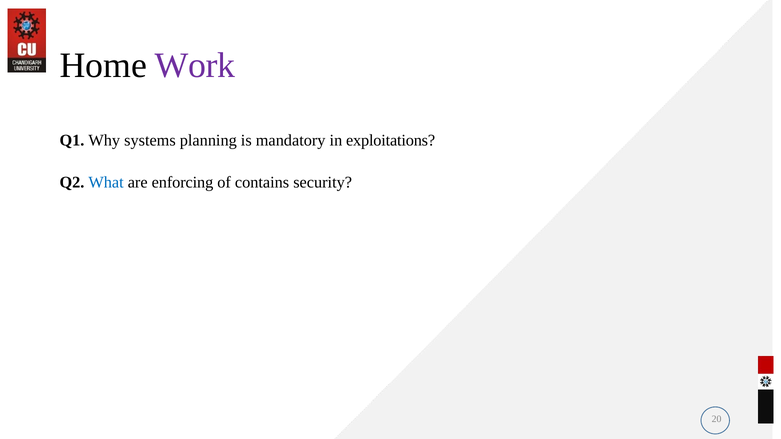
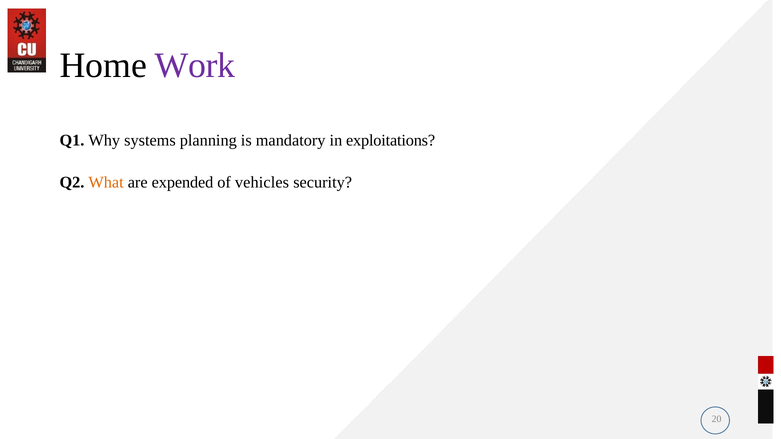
What colour: blue -> orange (106, 182)
enforcing: enforcing -> expended (183, 182)
contains: contains -> vehicles (262, 182)
